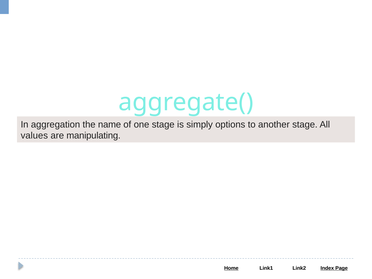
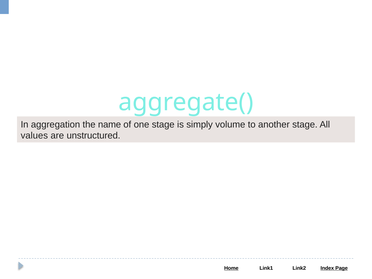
options: options -> volume (230, 124)
manipulating: manipulating -> unstructured (94, 136)
